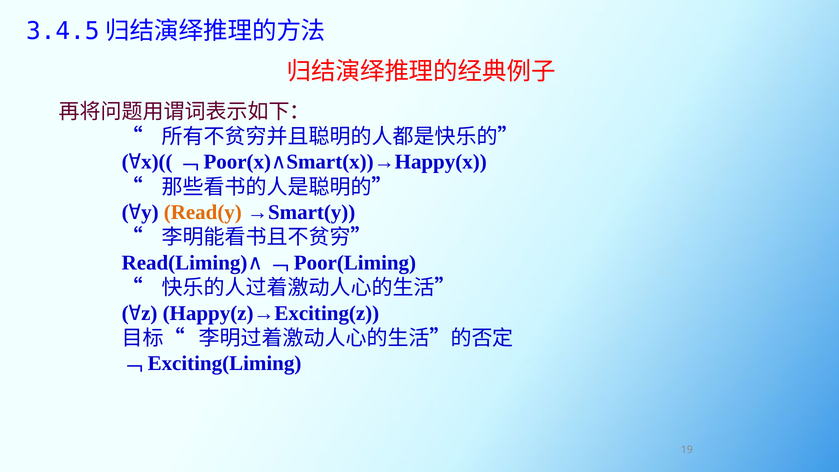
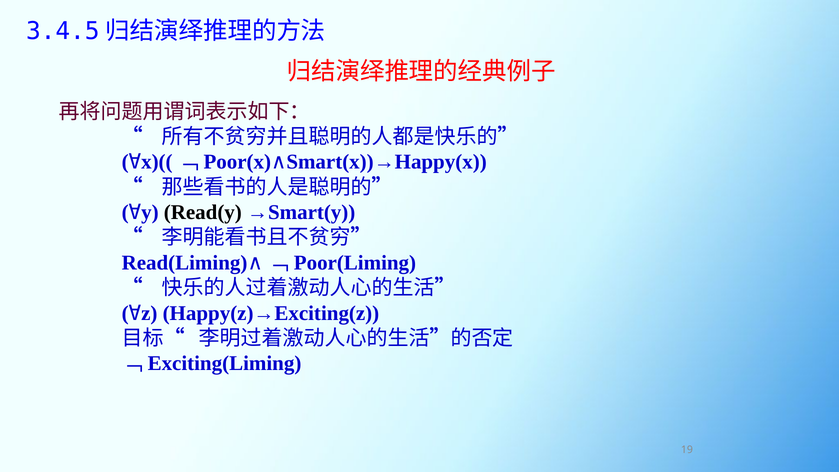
Read(y colour: orange -> black (203, 212)
